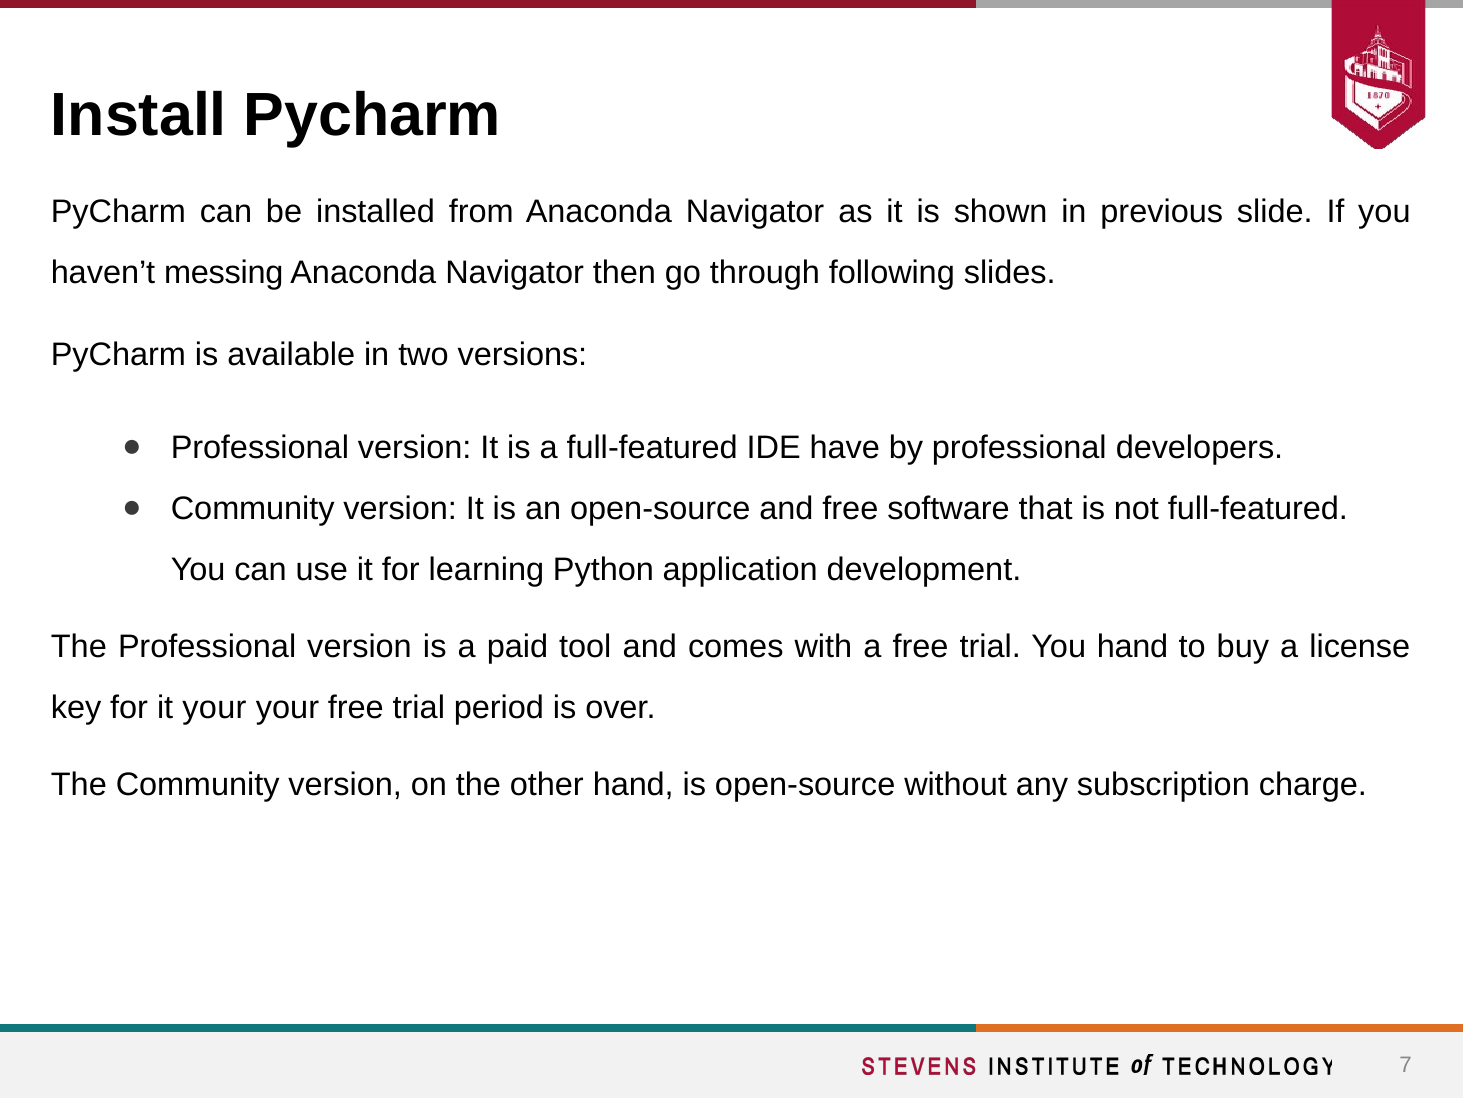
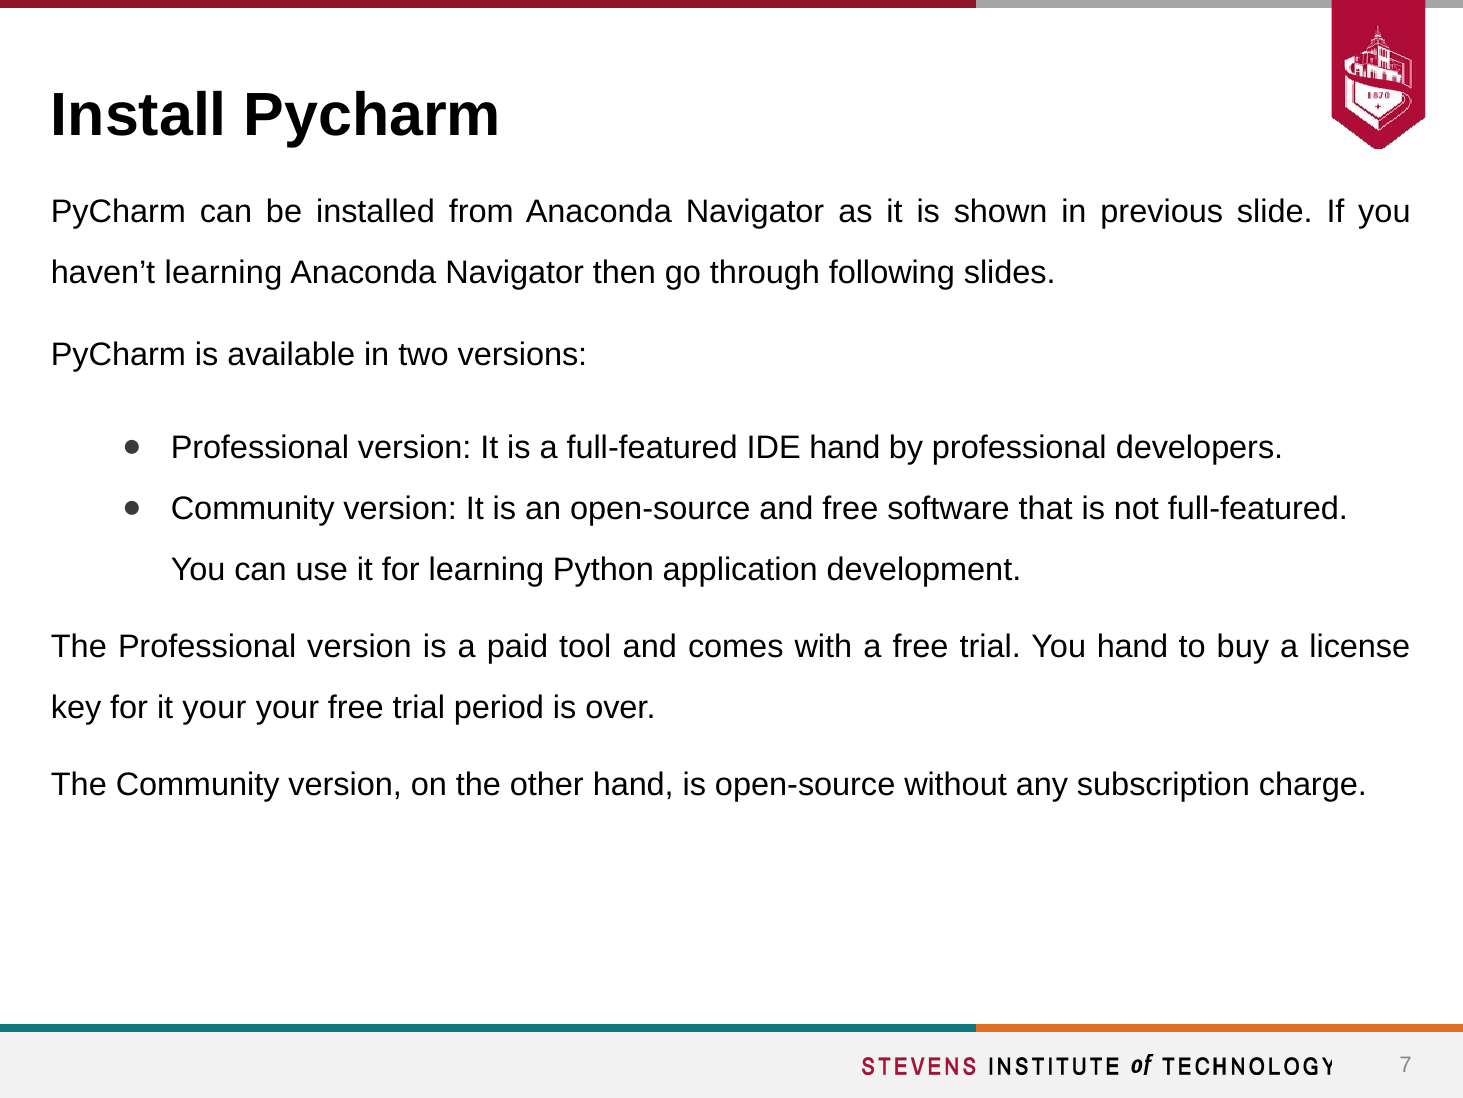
haven’t messing: messing -> learning (223, 273)
IDE have: have -> hand (845, 448)
